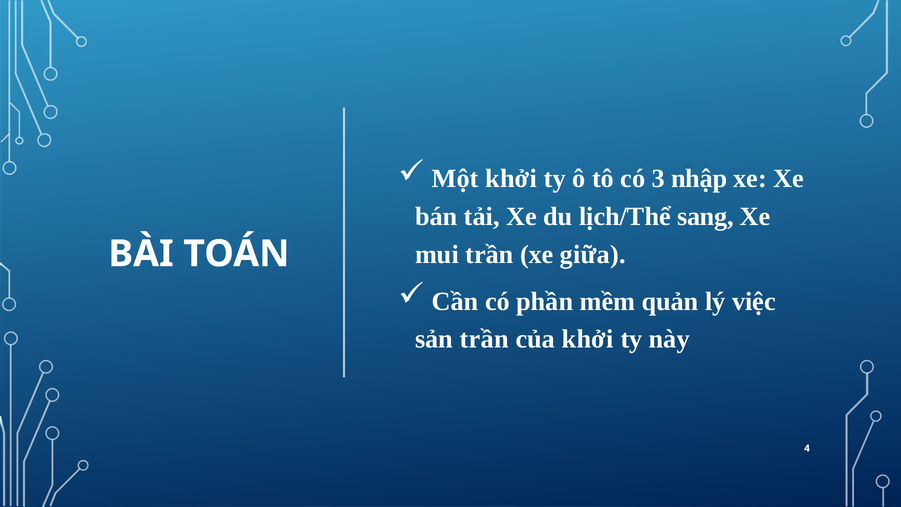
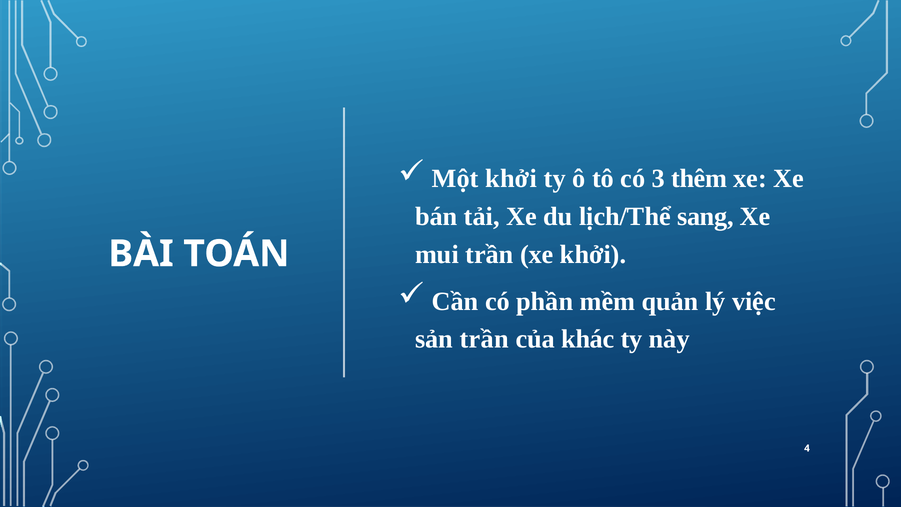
nhập: nhập -> thêm (699, 179)
xe giữa: giữa -> khởi (593, 254)
của khởi: khởi -> khác (588, 339)
